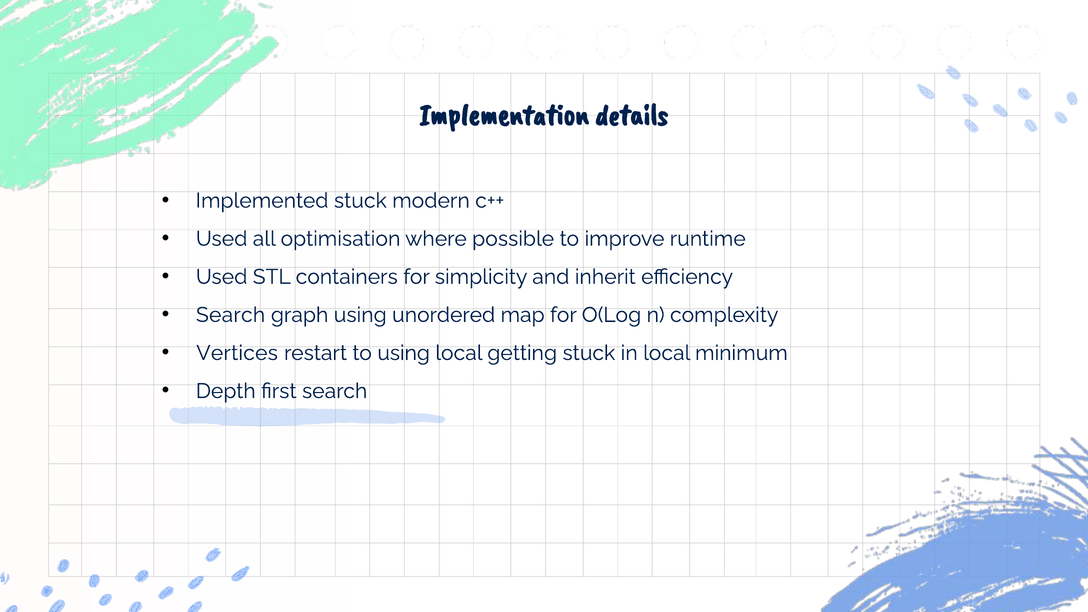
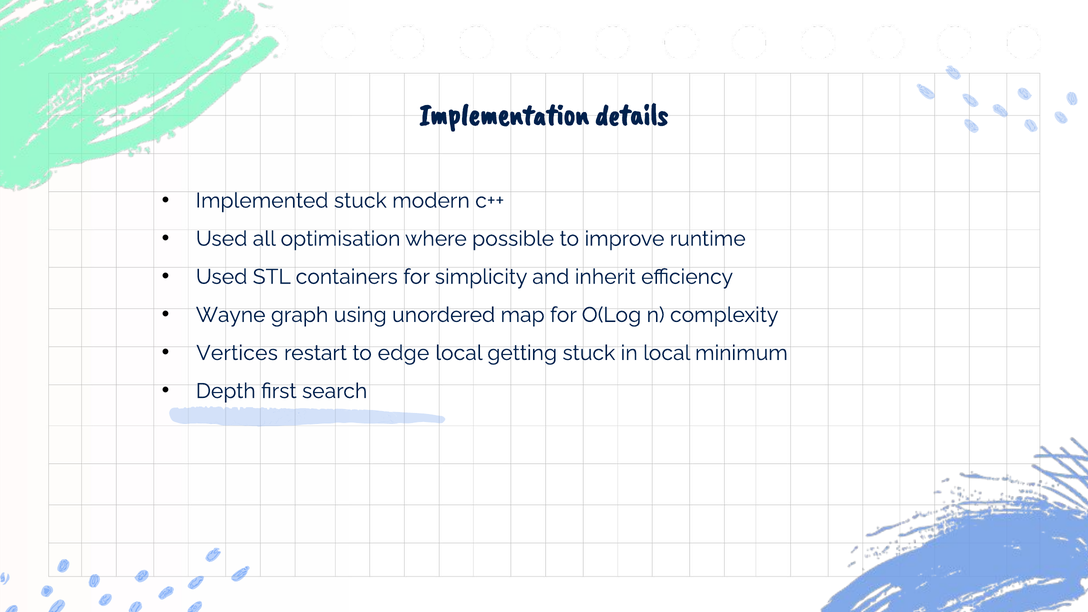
Search: Search -> Wayne (231, 315)
to using: using -> edge (403, 353)
